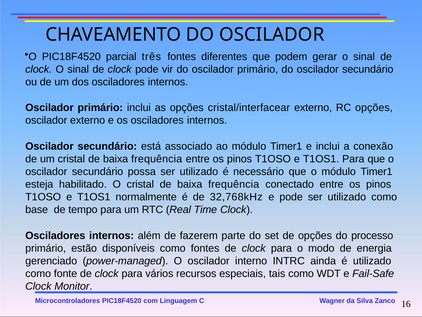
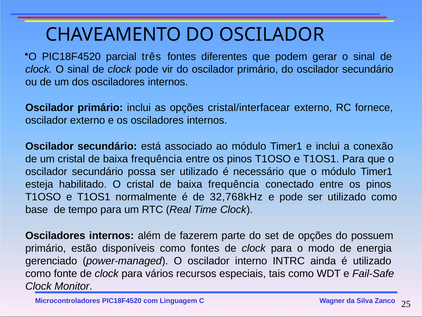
RC opções: opções -> fornece (374, 108)
processo: processo -> possuem (372, 235)
16: 16 -> 25 (406, 304)
